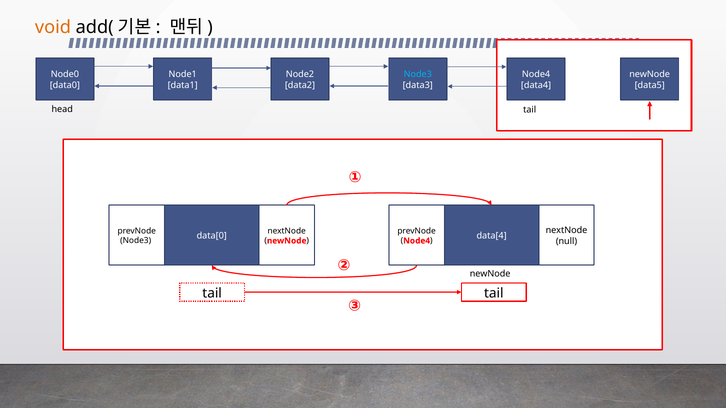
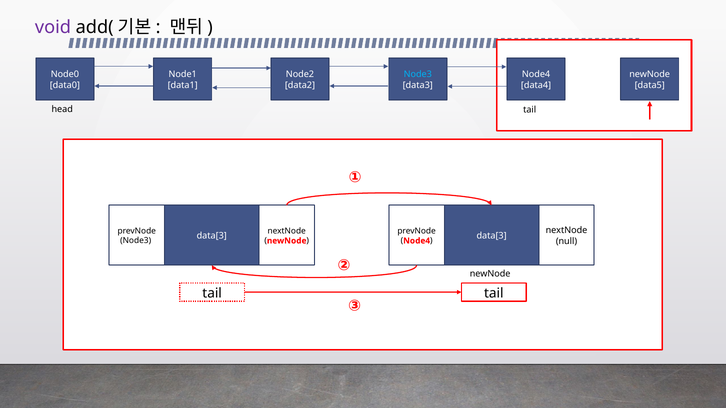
void colour: orange -> purple (53, 27)
data[0: data[0 -> data[3 (212, 236)
data[4: data[4 -> data[3 (492, 236)
